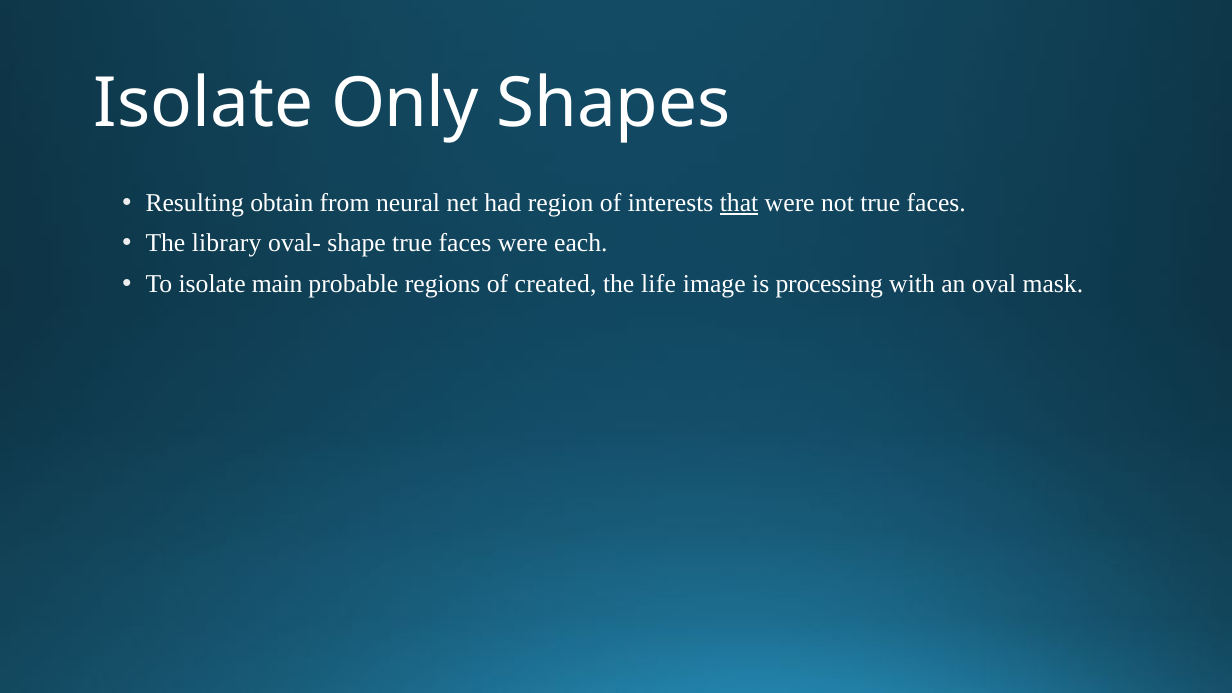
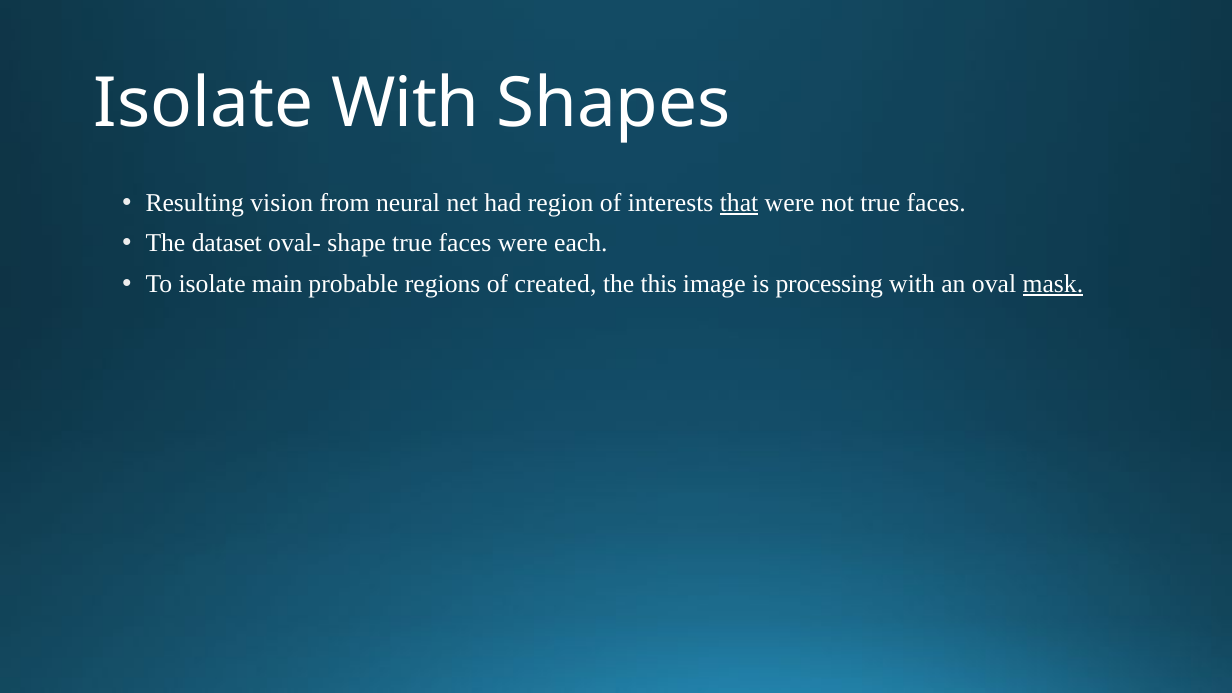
Isolate Only: Only -> With (405, 103)
obtain: obtain -> vision (282, 203)
library: library -> dataset (227, 243)
life: life -> this (659, 284)
mask underline: none -> present (1053, 284)
